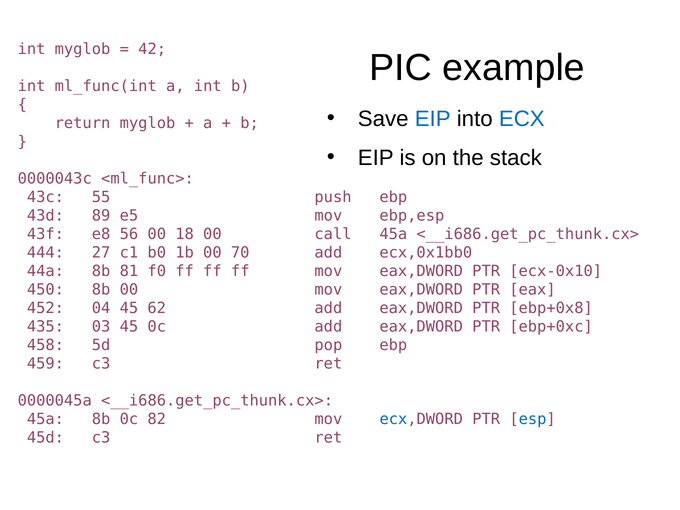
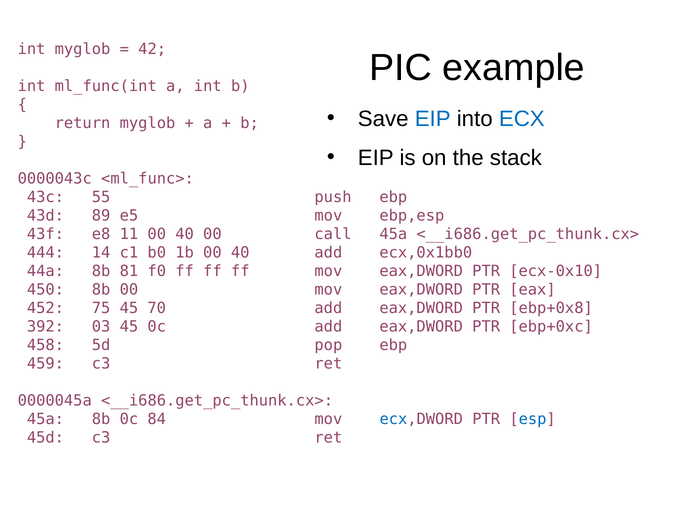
56: 56 -> 11 (129, 234)
18: 18 -> 40 (185, 234)
27: 27 -> 14 (101, 253)
1b 00 70: 70 -> 40 (240, 253)
04: 04 -> 75 (101, 308)
62: 62 -> 70 (157, 308)
435: 435 -> 392 (45, 327)
82: 82 -> 84 (157, 419)
